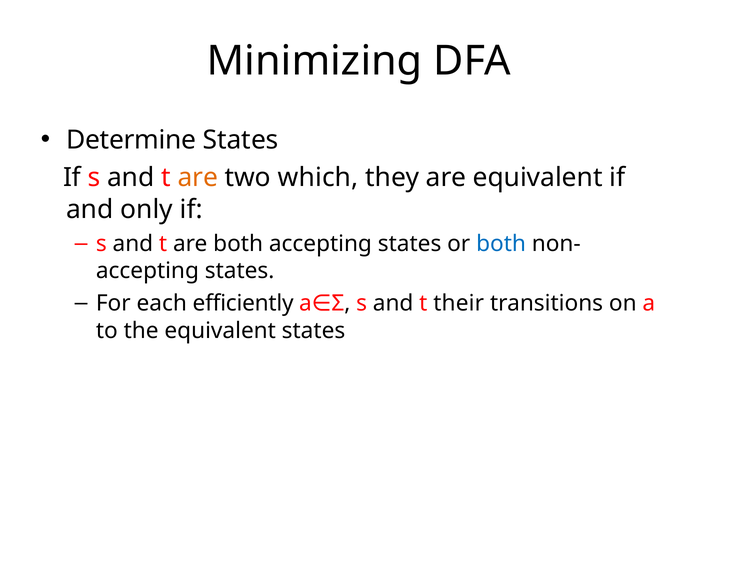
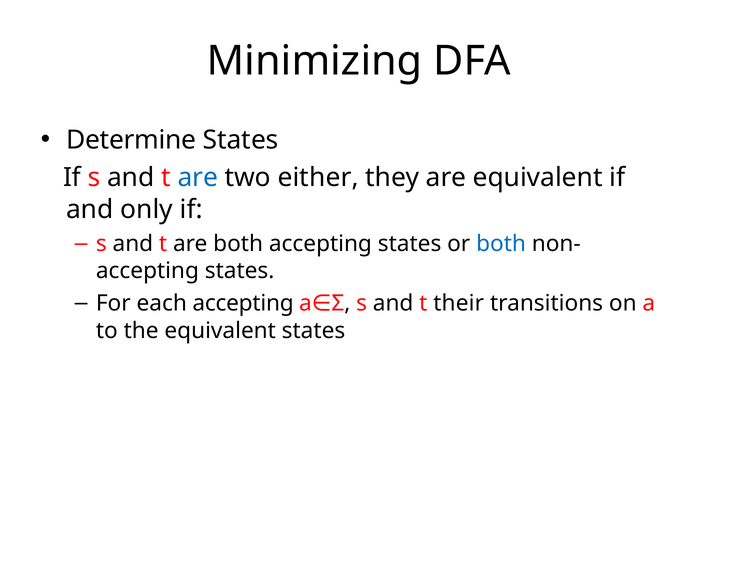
are colour: orange -> blue (198, 178)
which: which -> either (318, 178)
each efficiently: efficiently -> accepting (243, 304)
